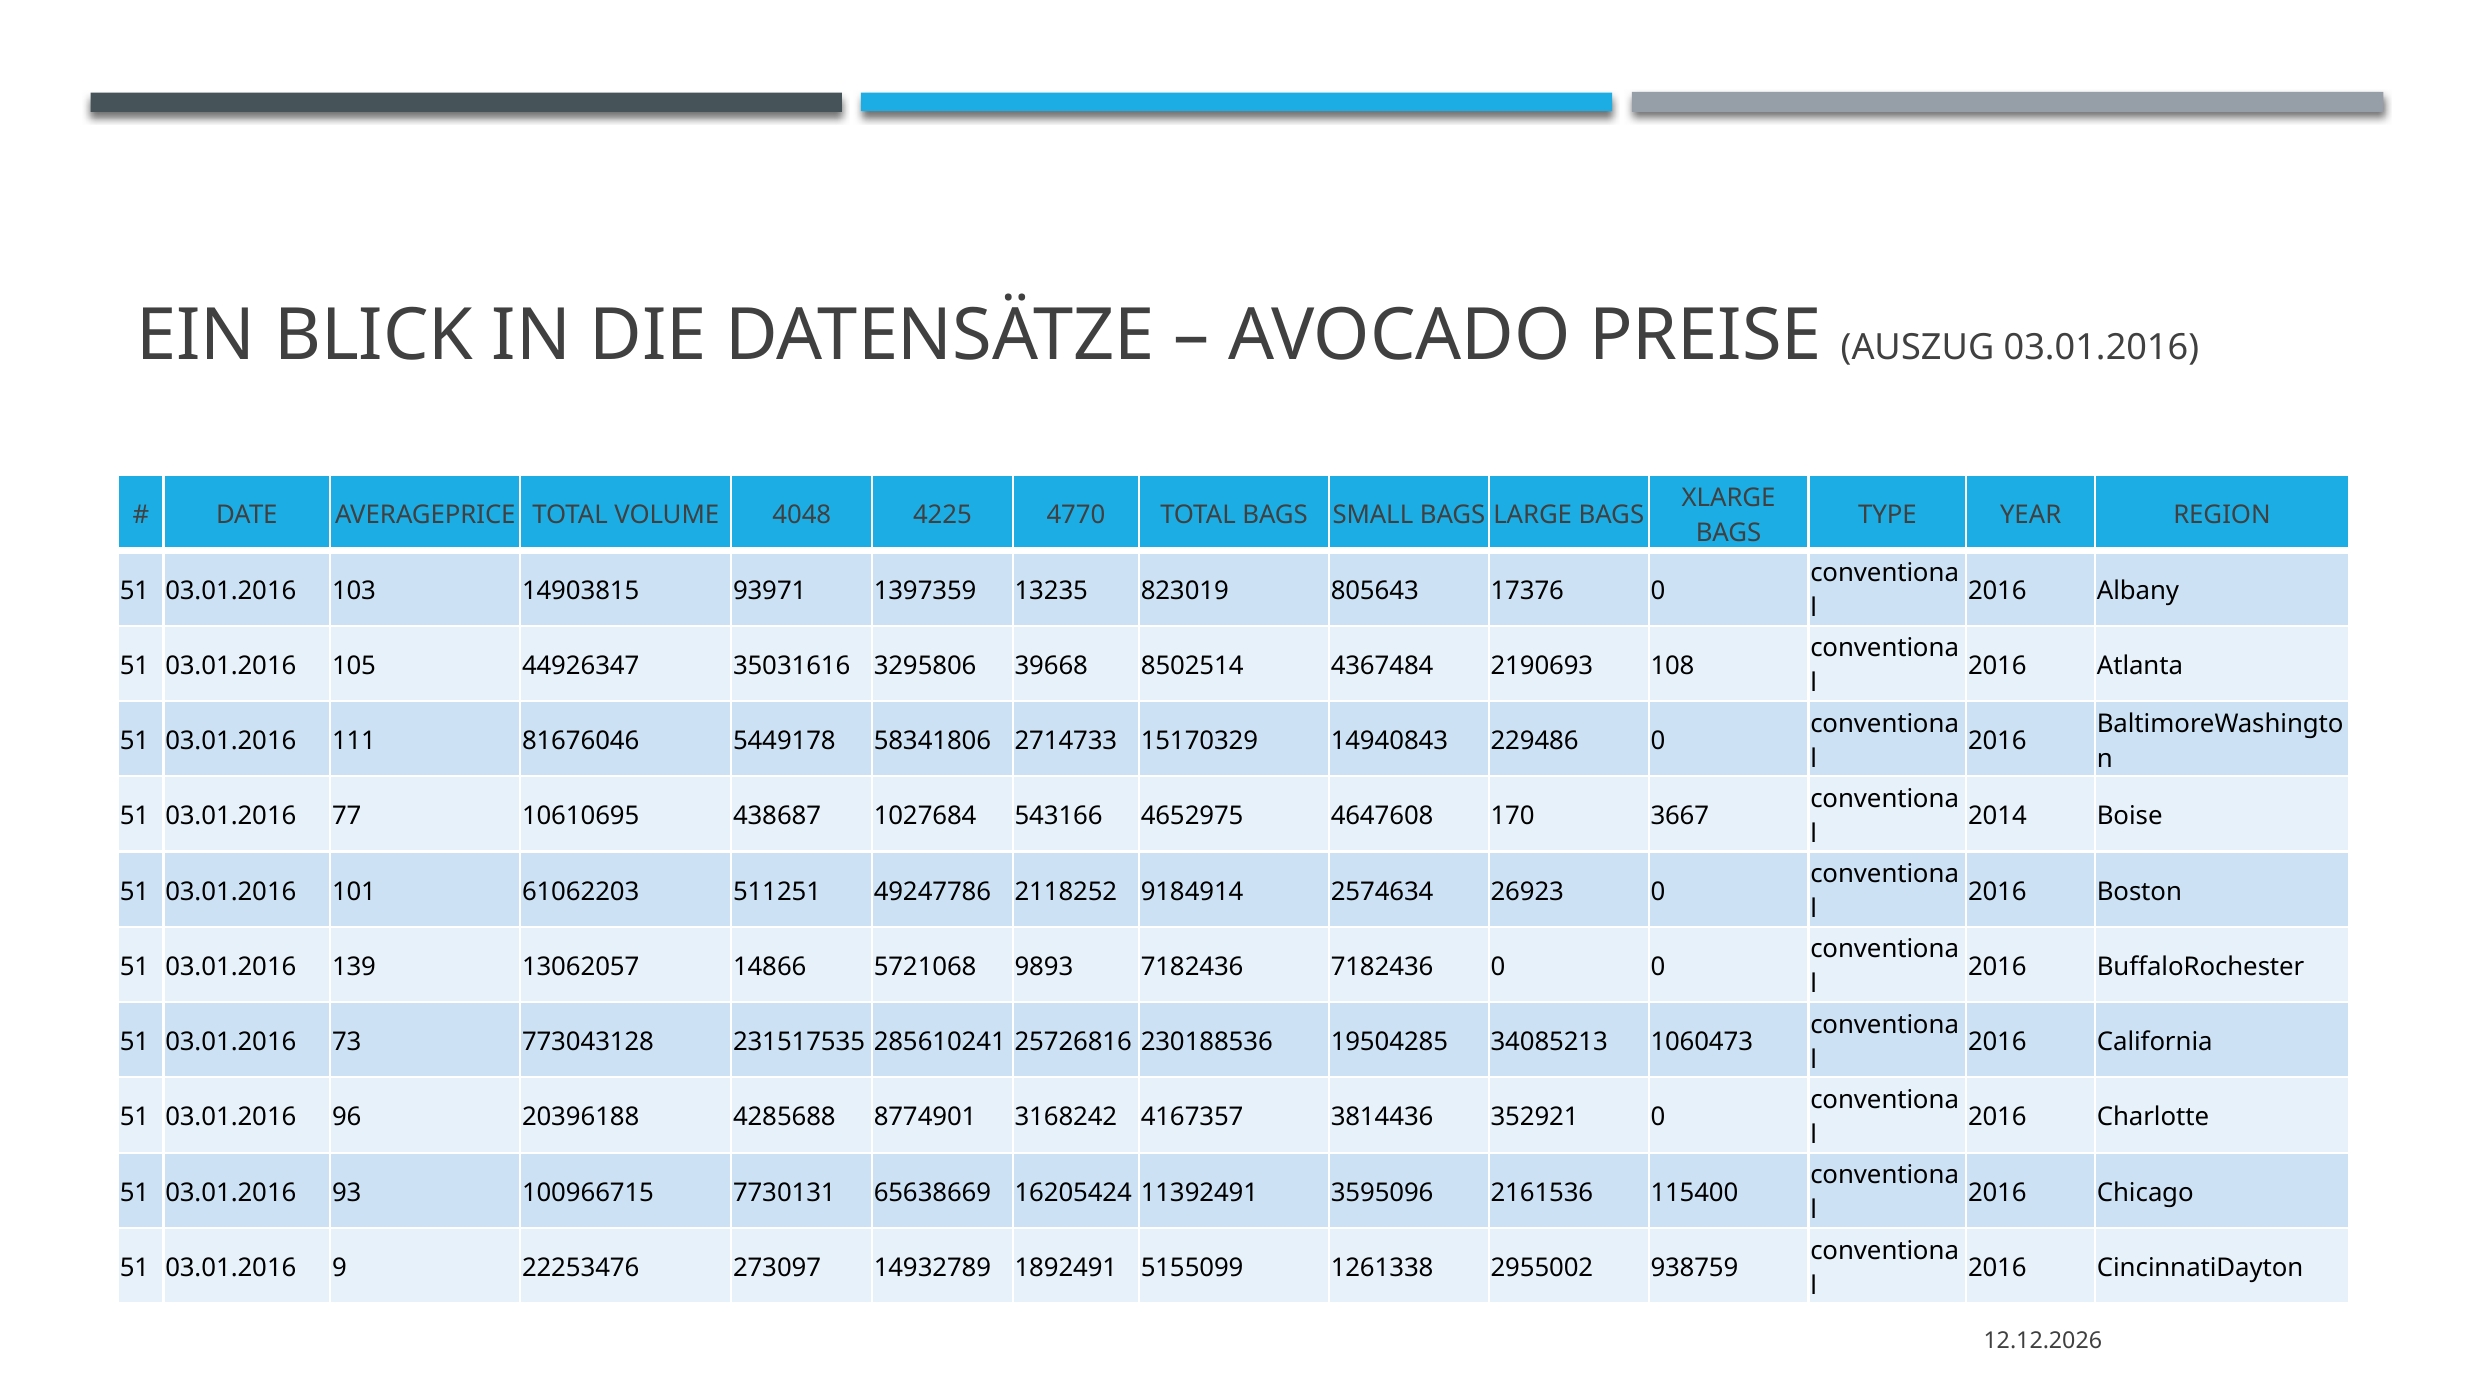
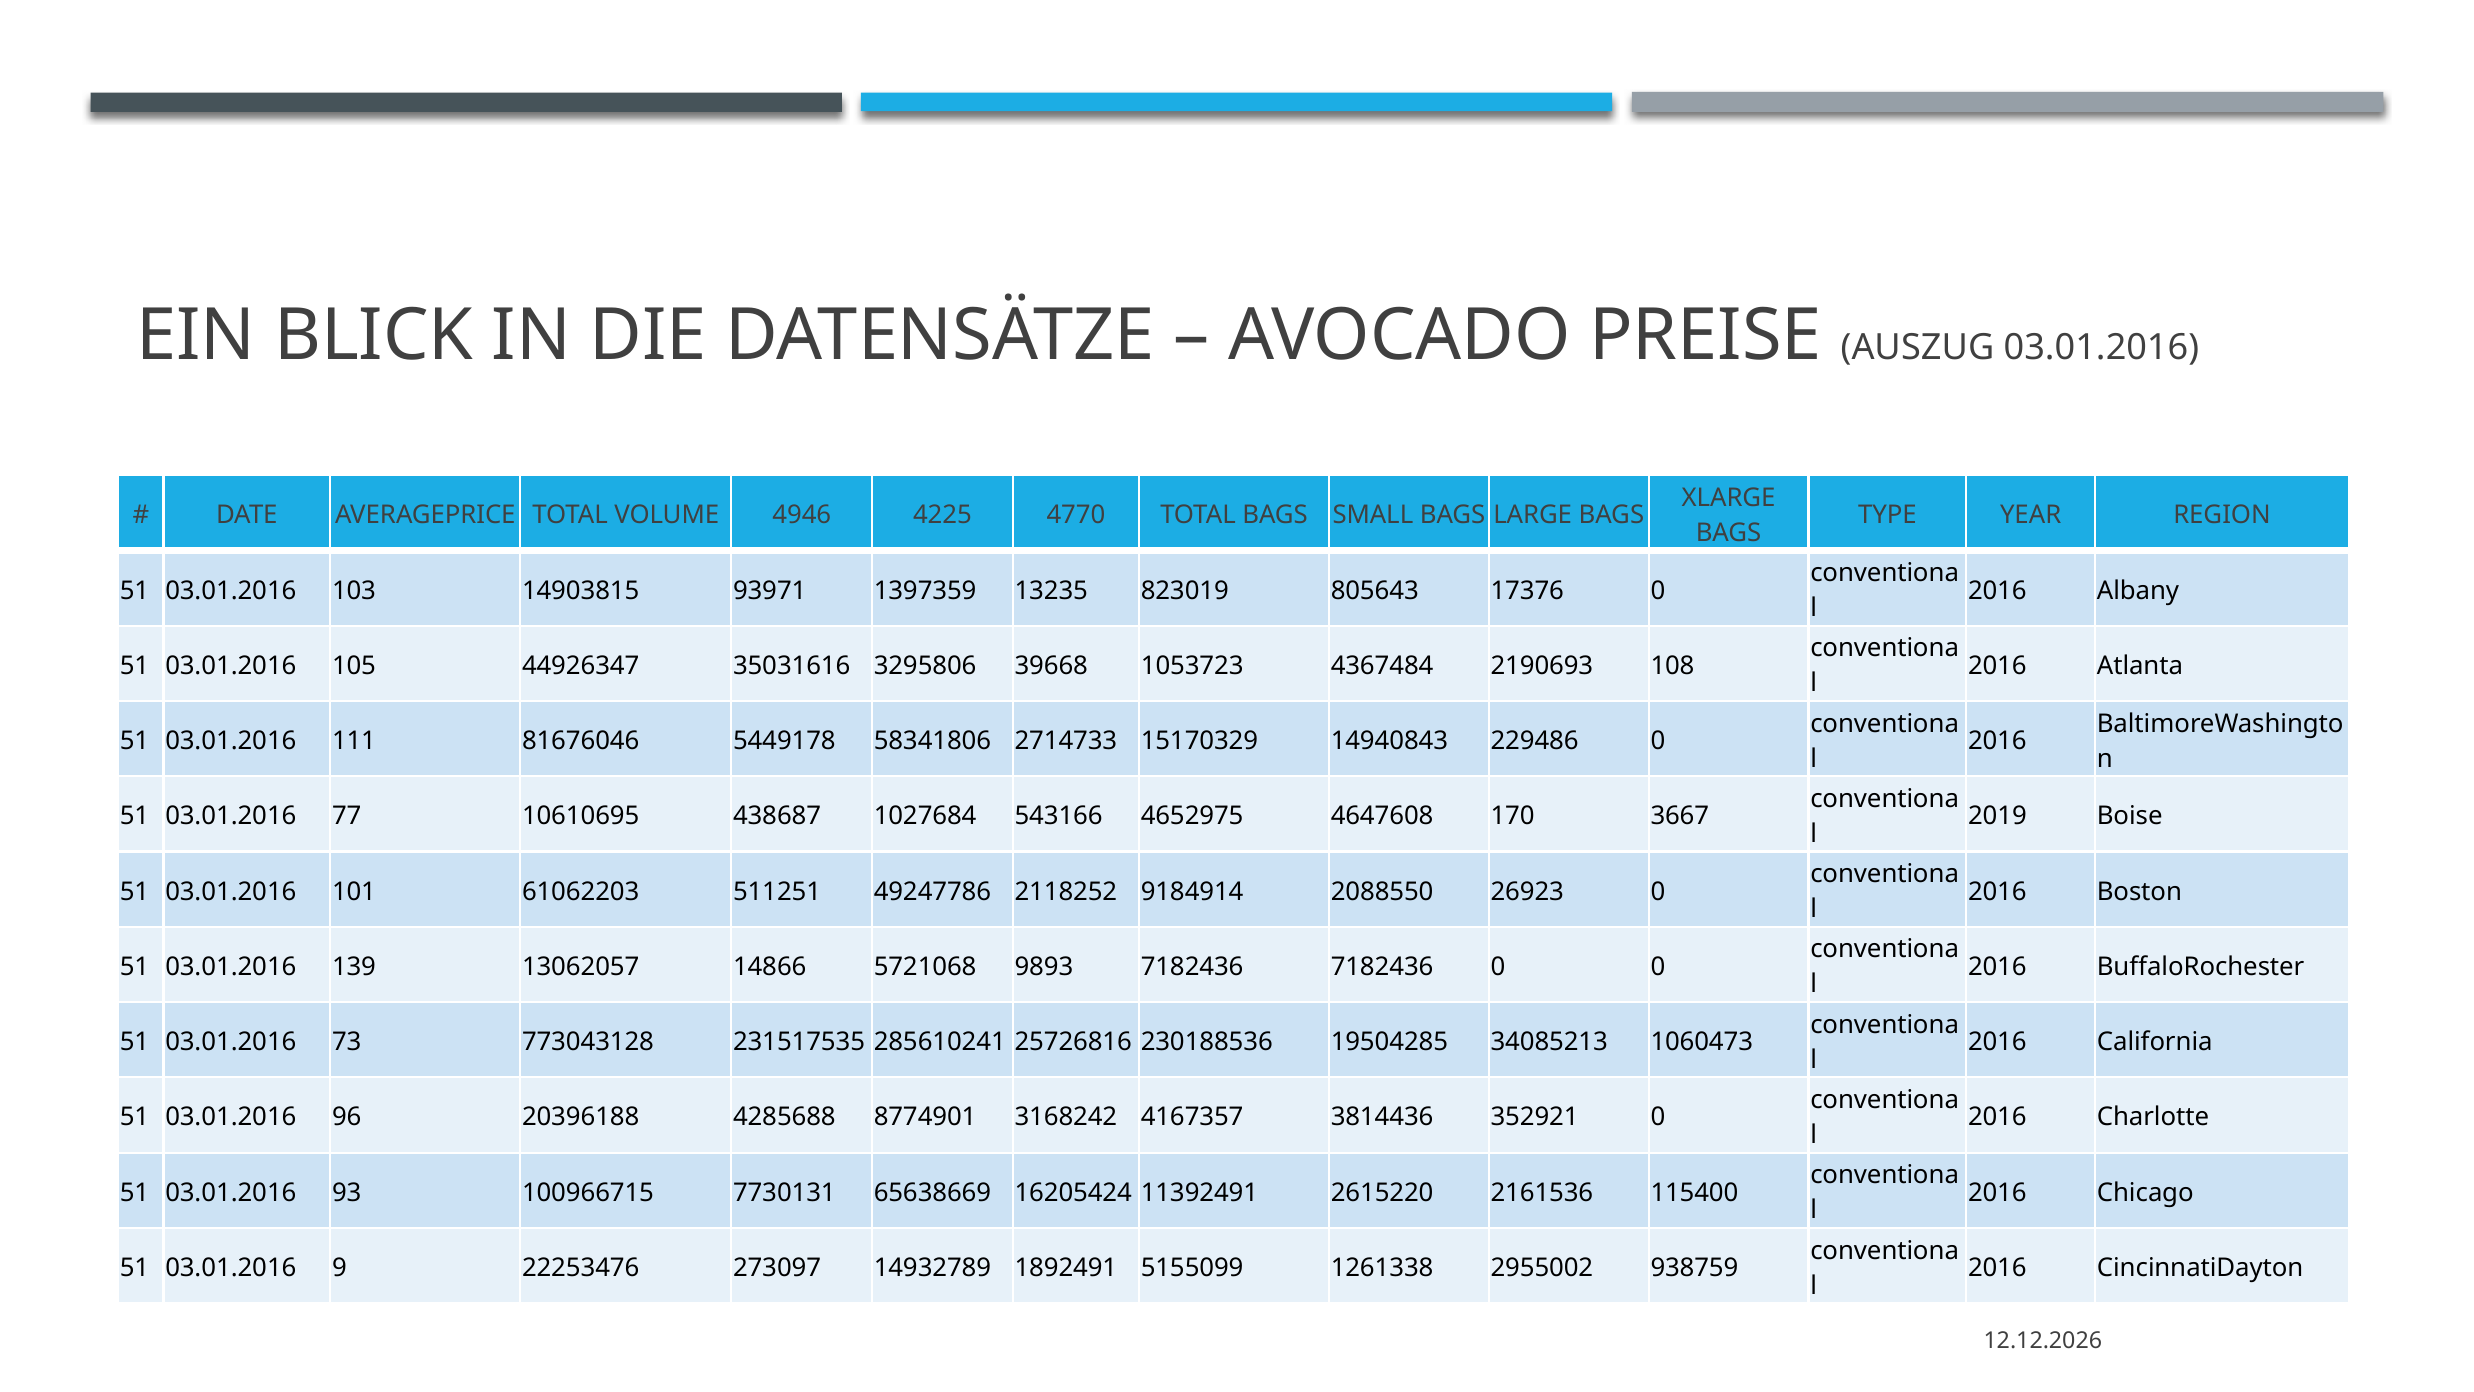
4048: 4048 -> 4946 (802, 515)
8502514: 8502514 -> 1053723 (1192, 666)
2014: 2014 -> 2019 (1997, 816)
2574634: 2574634 -> 2088550 (1382, 891)
3595096: 3595096 -> 2615220 (1382, 1192)
